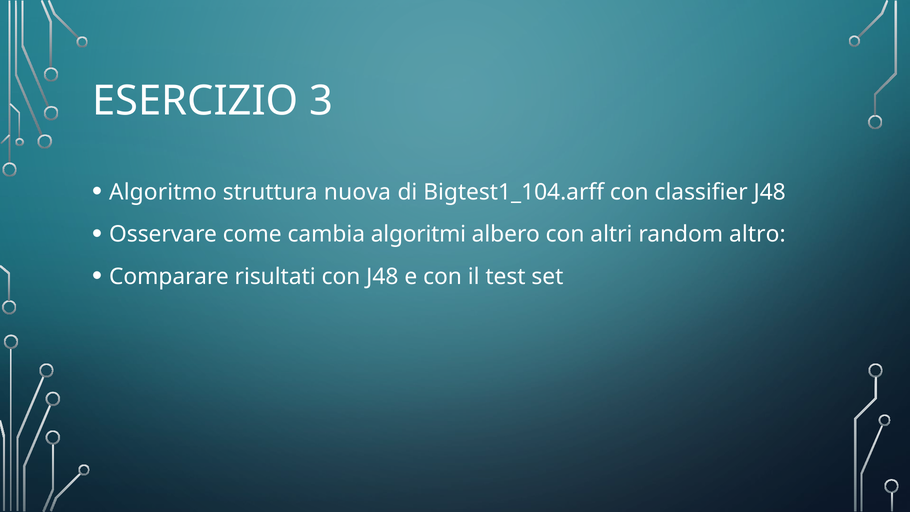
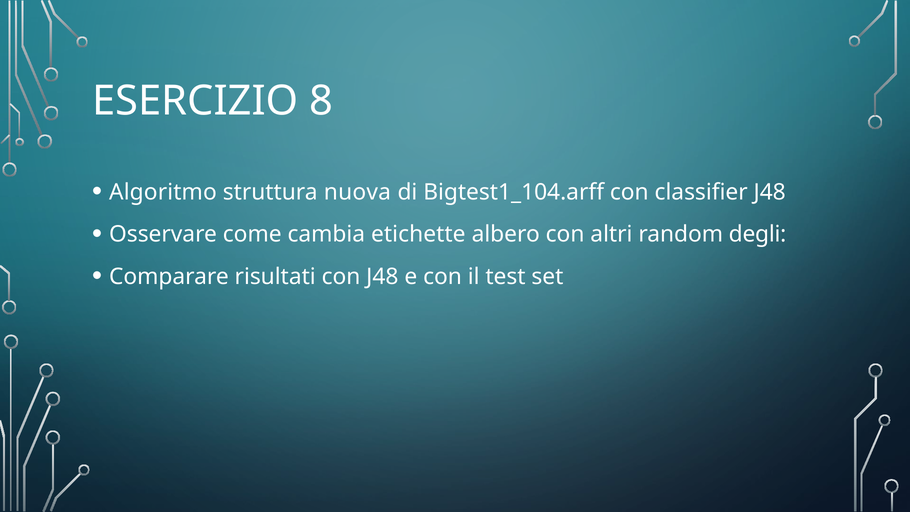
3: 3 -> 8 (321, 101)
algoritmi: algoritmi -> etichette (418, 234)
altro: altro -> degli (758, 234)
